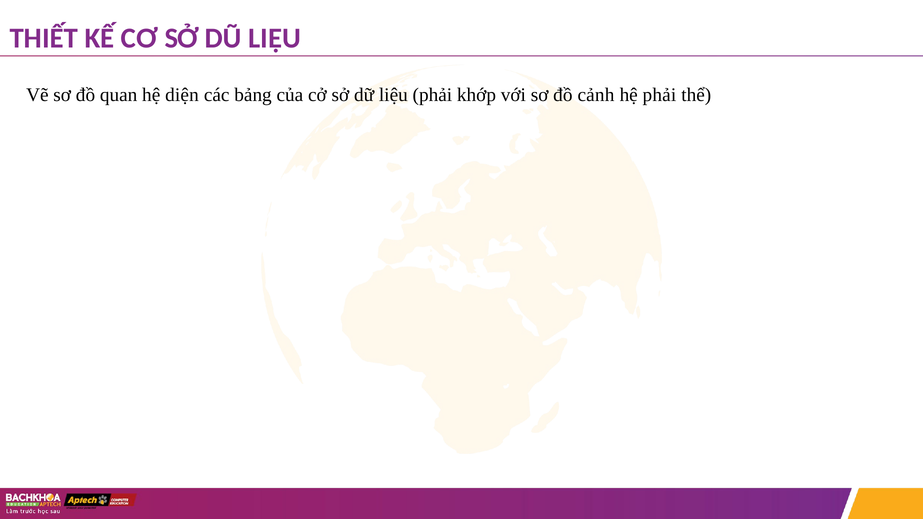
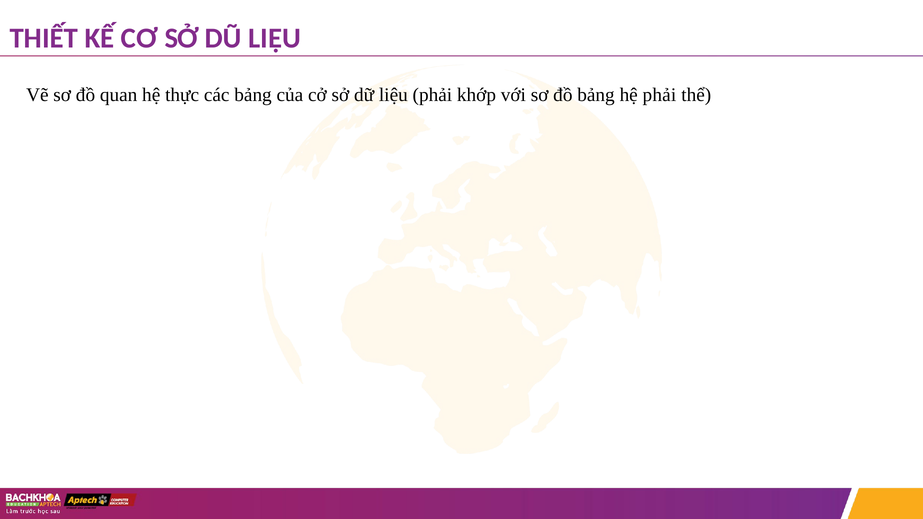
diện: diện -> thực (182, 95)
đồ cảnh: cảnh -> bảng (596, 95)
